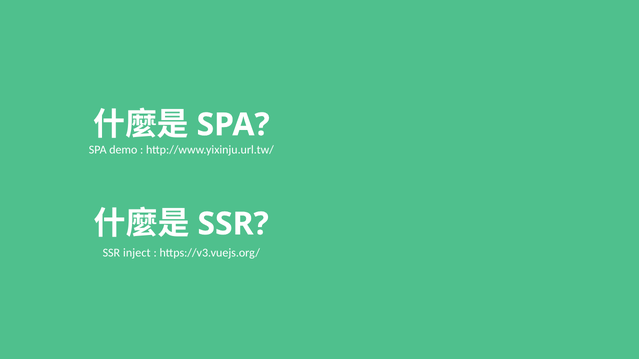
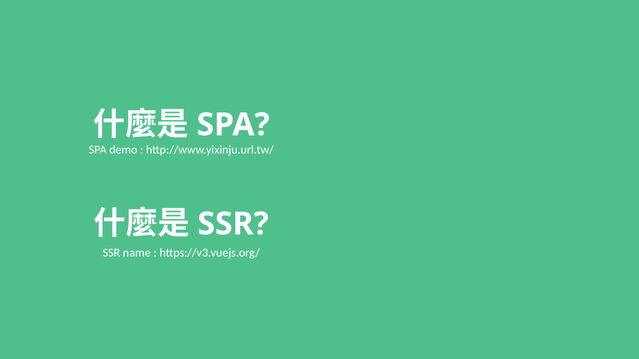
inject: inject -> name (137, 253)
